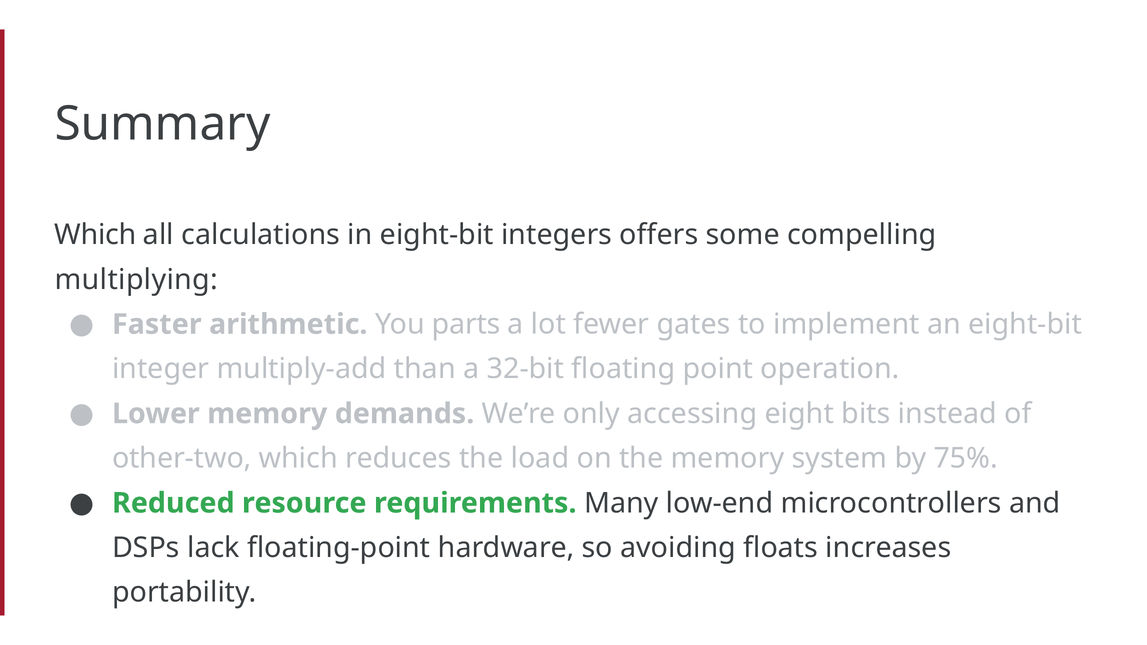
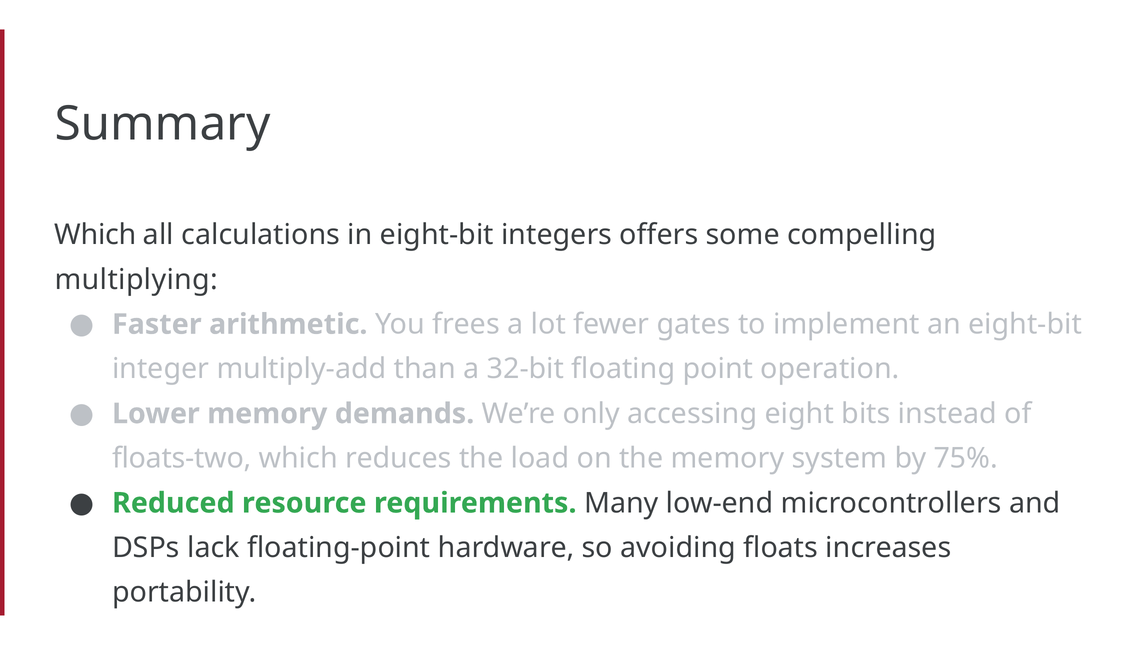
parts: parts -> frees (466, 324)
other-two: other-two -> floats-two (182, 459)
